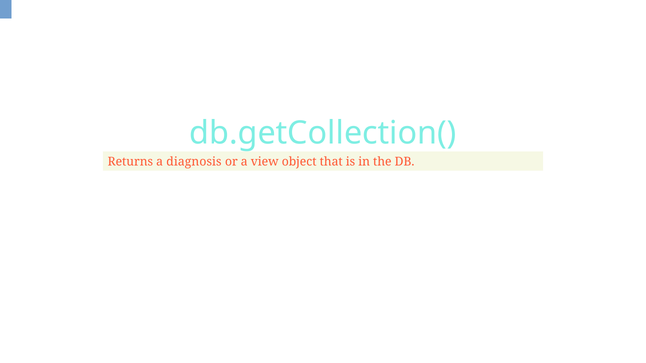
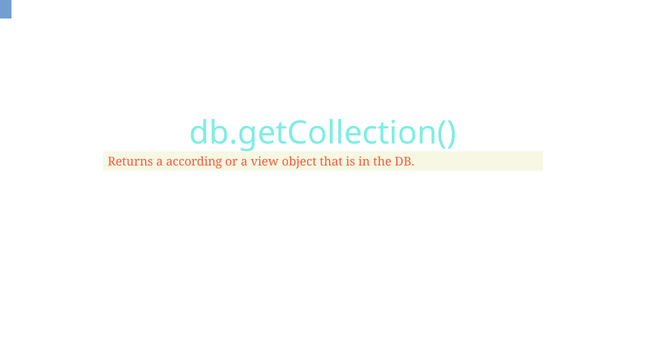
diagnosis: diagnosis -> according (194, 162)
